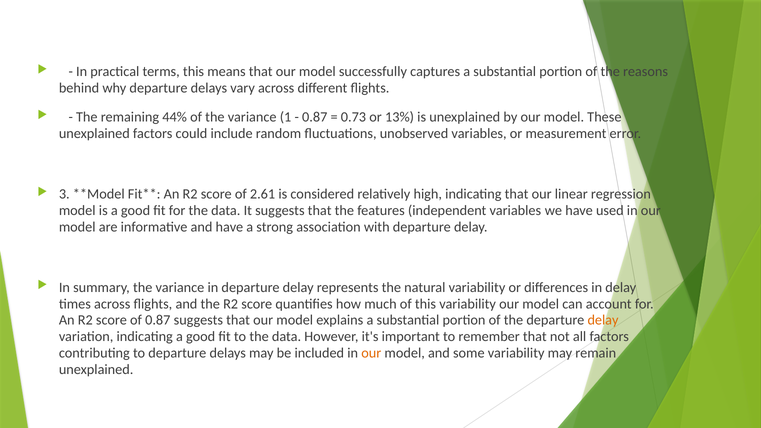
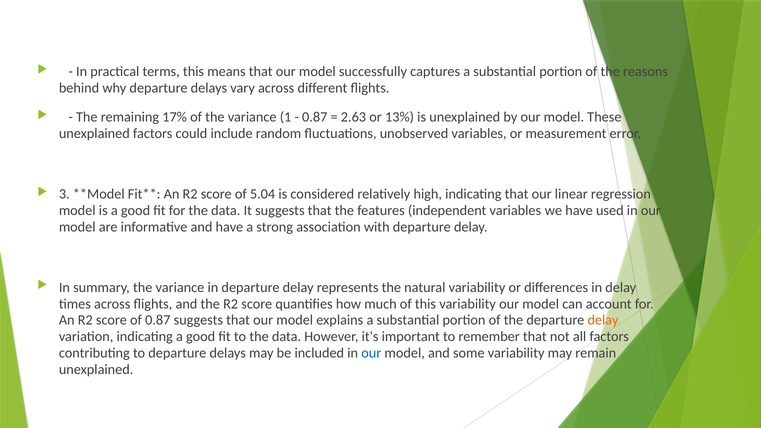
44%: 44% -> 17% (175, 117)
0.73: 0.73 -> 2.63 (353, 117)
2.61: 2.61 -> 5.04 (263, 194)
our colour: orange -> blue (371, 353)
